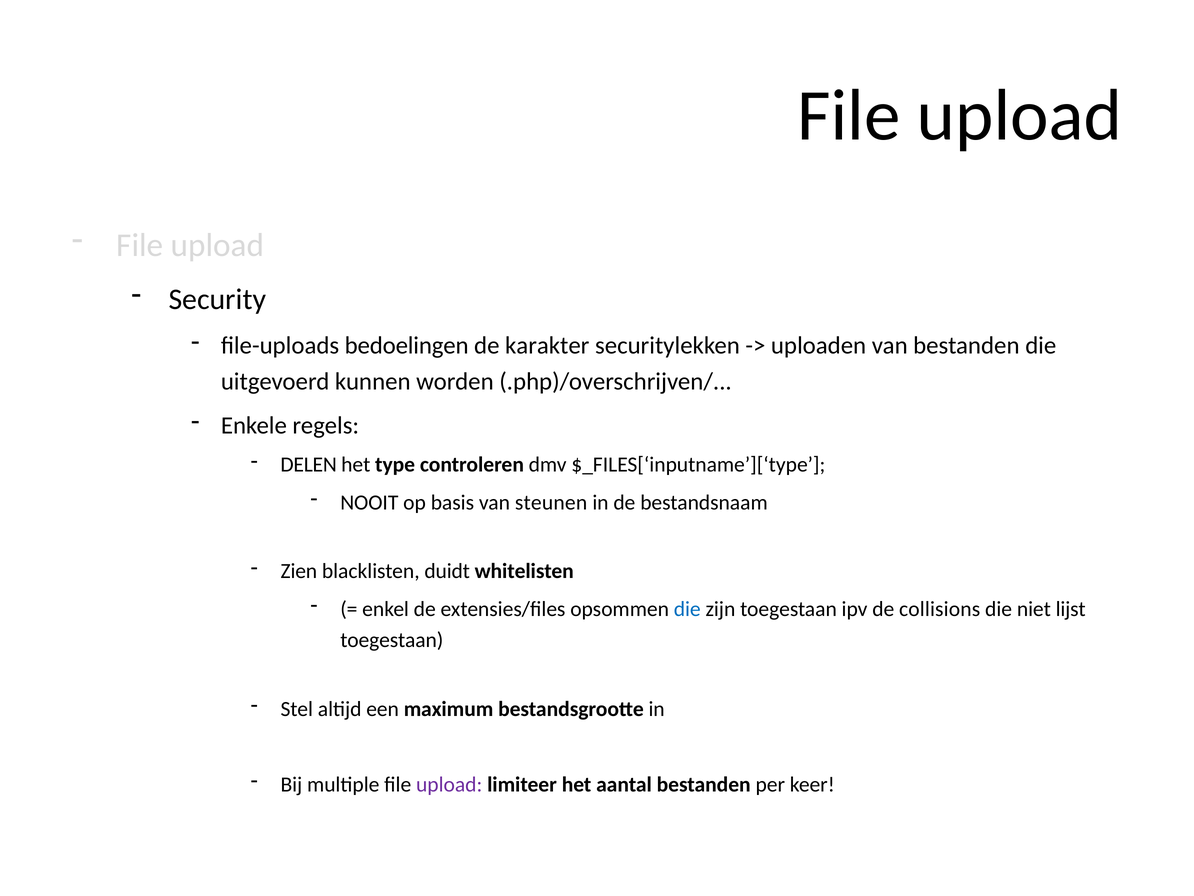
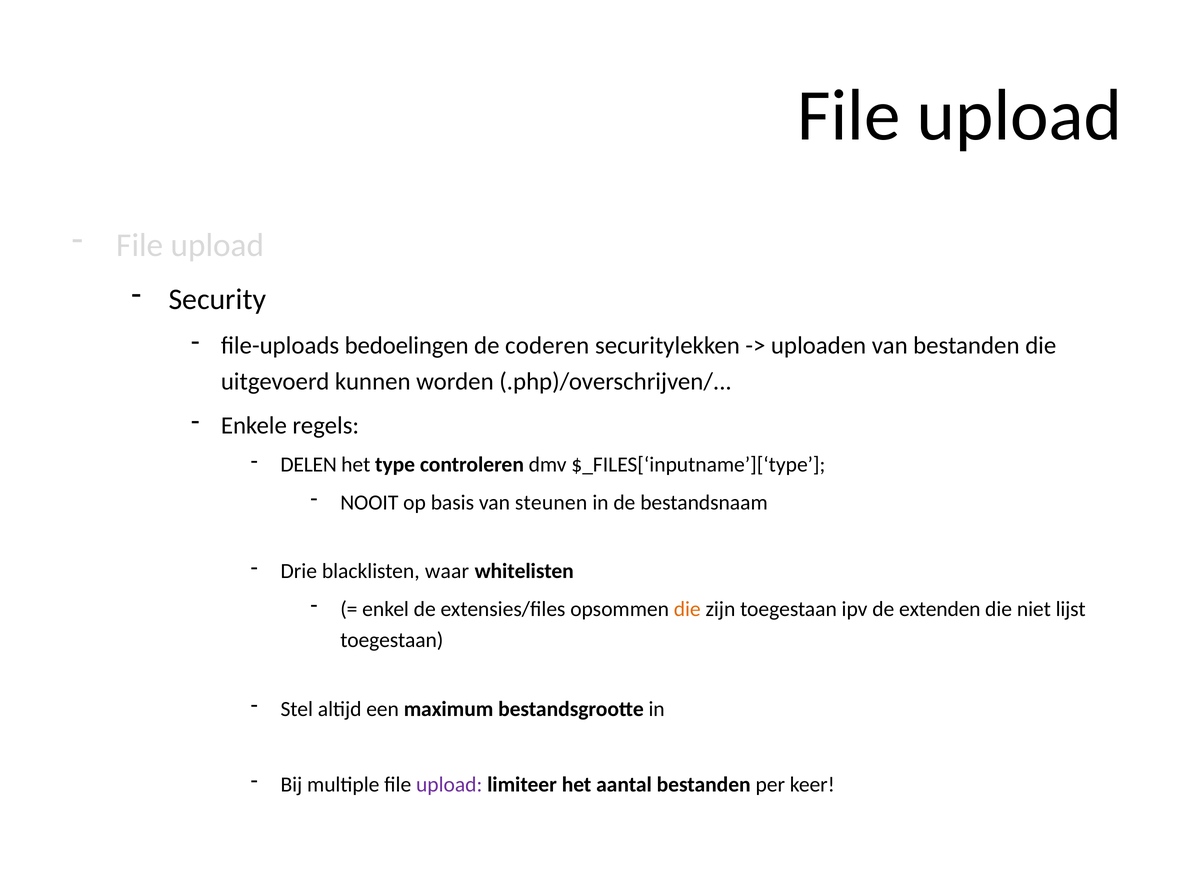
karakter: karakter -> coderen (547, 346)
Zien: Zien -> Drie (299, 571)
duidt: duidt -> waar (447, 571)
die colour: blue -> orange (687, 609)
collisions: collisions -> extenden (940, 609)
